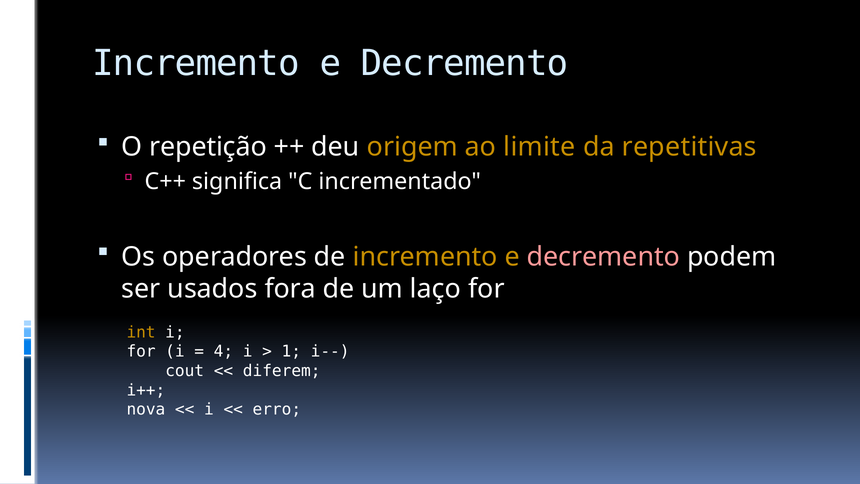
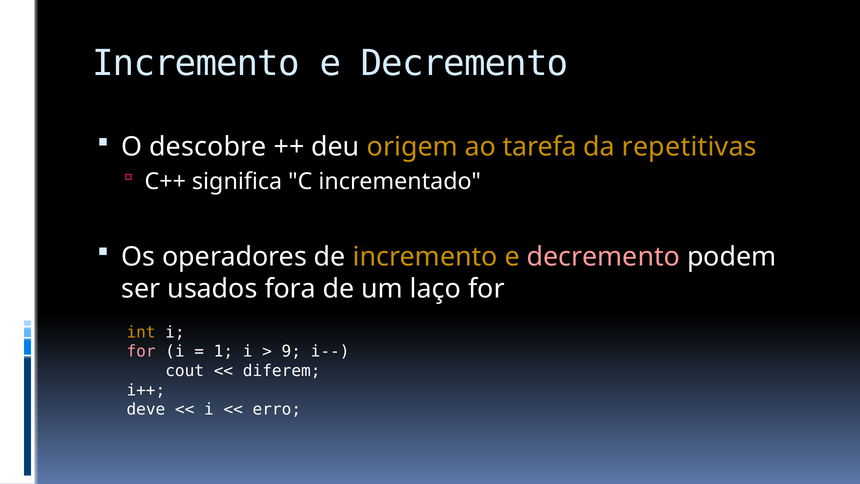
repetição: repetição -> descobre (208, 147)
limite: limite -> tarefa (540, 147)
for colour: white -> pink (141, 351)
4: 4 -> 1 (223, 351)
1: 1 -> 9 (291, 351)
nova: nova -> deve (146, 409)
